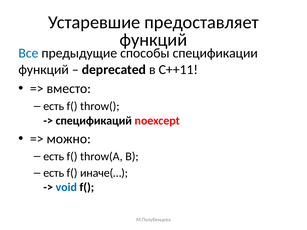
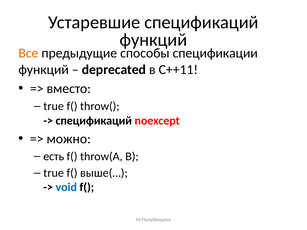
Устаревшие предоставляет: предоставляет -> спецификаций (202, 22)
Все colour: blue -> orange (28, 53)
есть: есть -> true (54, 106)
есть: есть -> true (54, 173)
иначе(…: иначе(… -> выше(… (104, 173)
